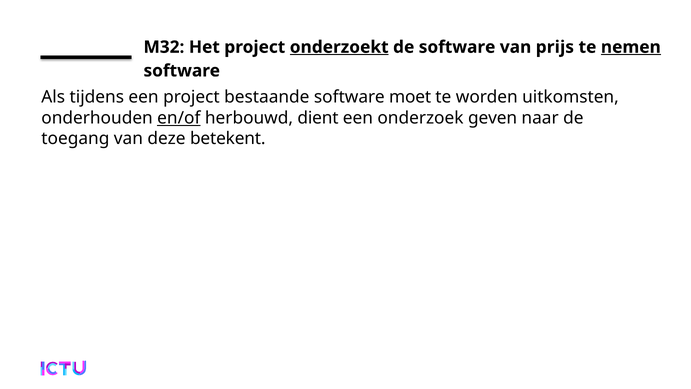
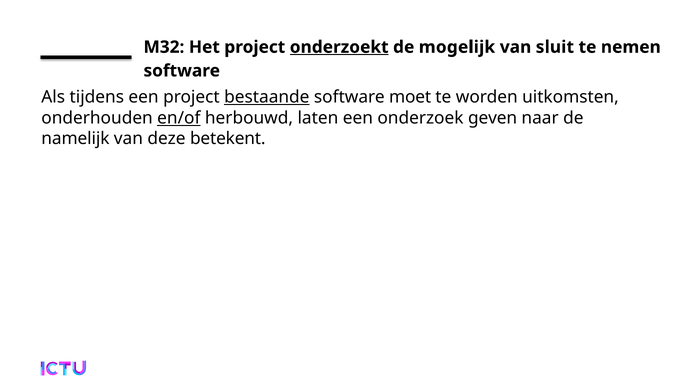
de software: software -> mogelijk (457, 47)
prijs: prijs -> sluit (555, 47)
nemen underline: present -> none (631, 47)
bestaande underline: none -> present (267, 97)
dient: dient -> laten (318, 118)
toegang: toegang -> namelijk (75, 138)
